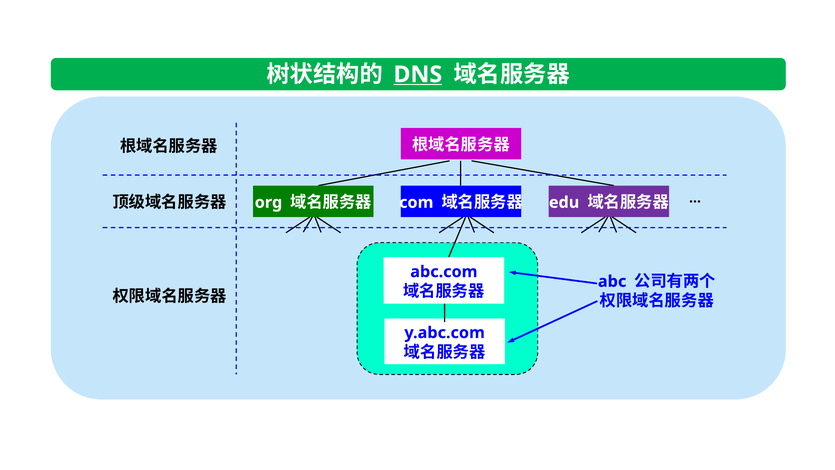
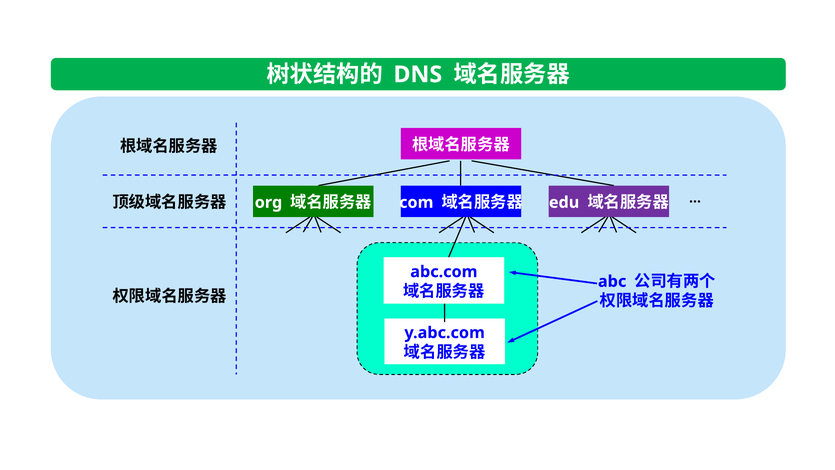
DNS underline: present -> none (418, 74)
